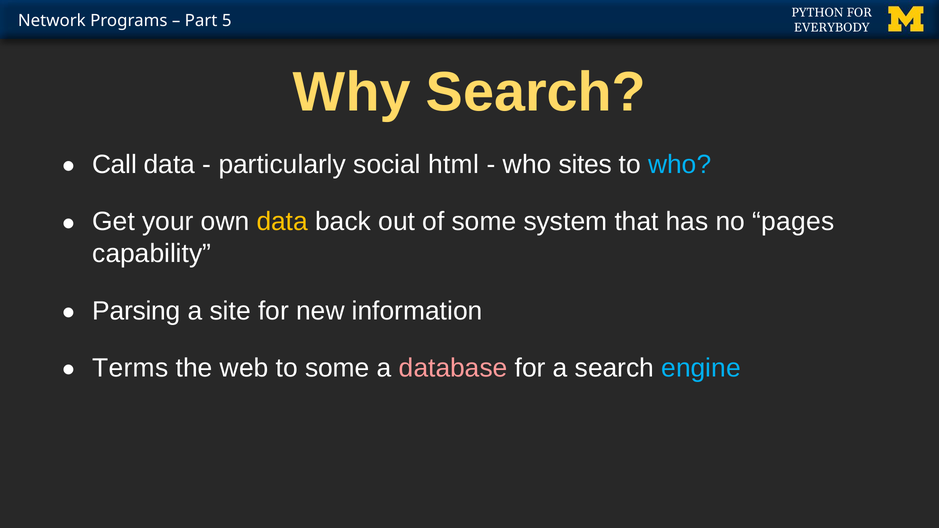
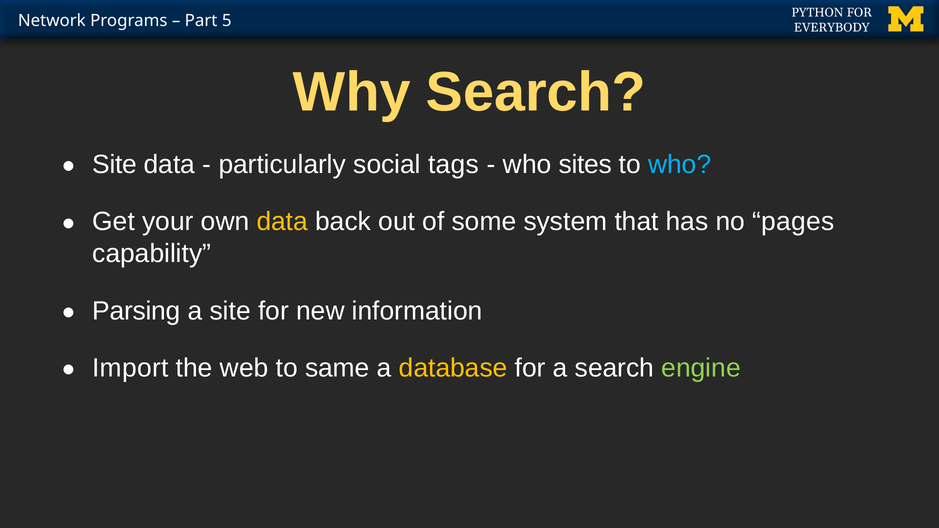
Call: Call -> Site (115, 164)
html: html -> tags (454, 164)
Terms: Terms -> Import (130, 368)
to some: some -> same (337, 368)
database colour: pink -> yellow (453, 368)
engine colour: light blue -> light green (701, 368)
